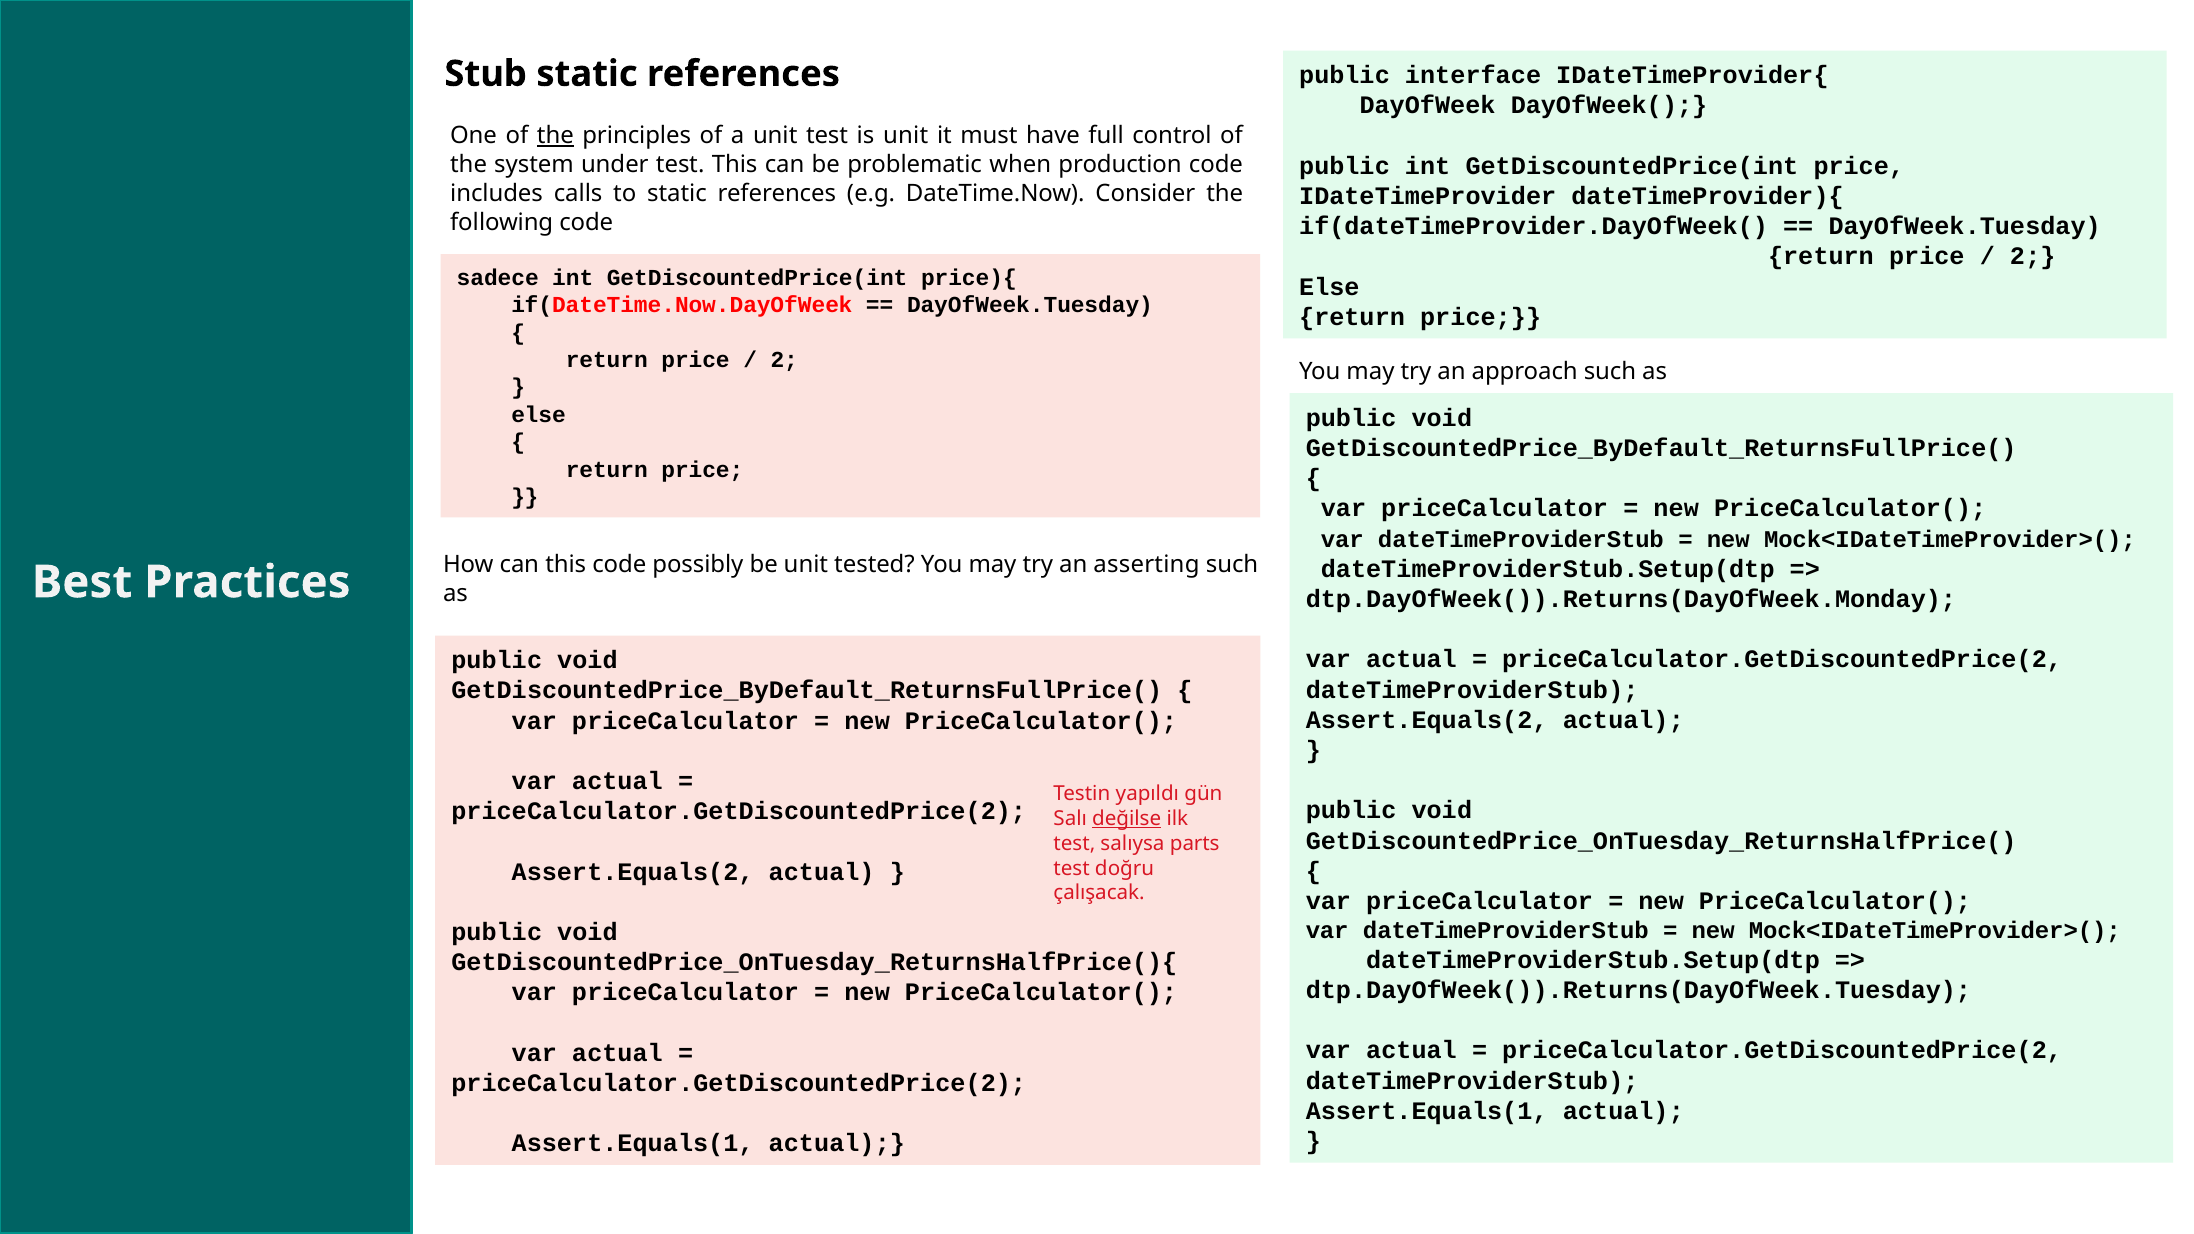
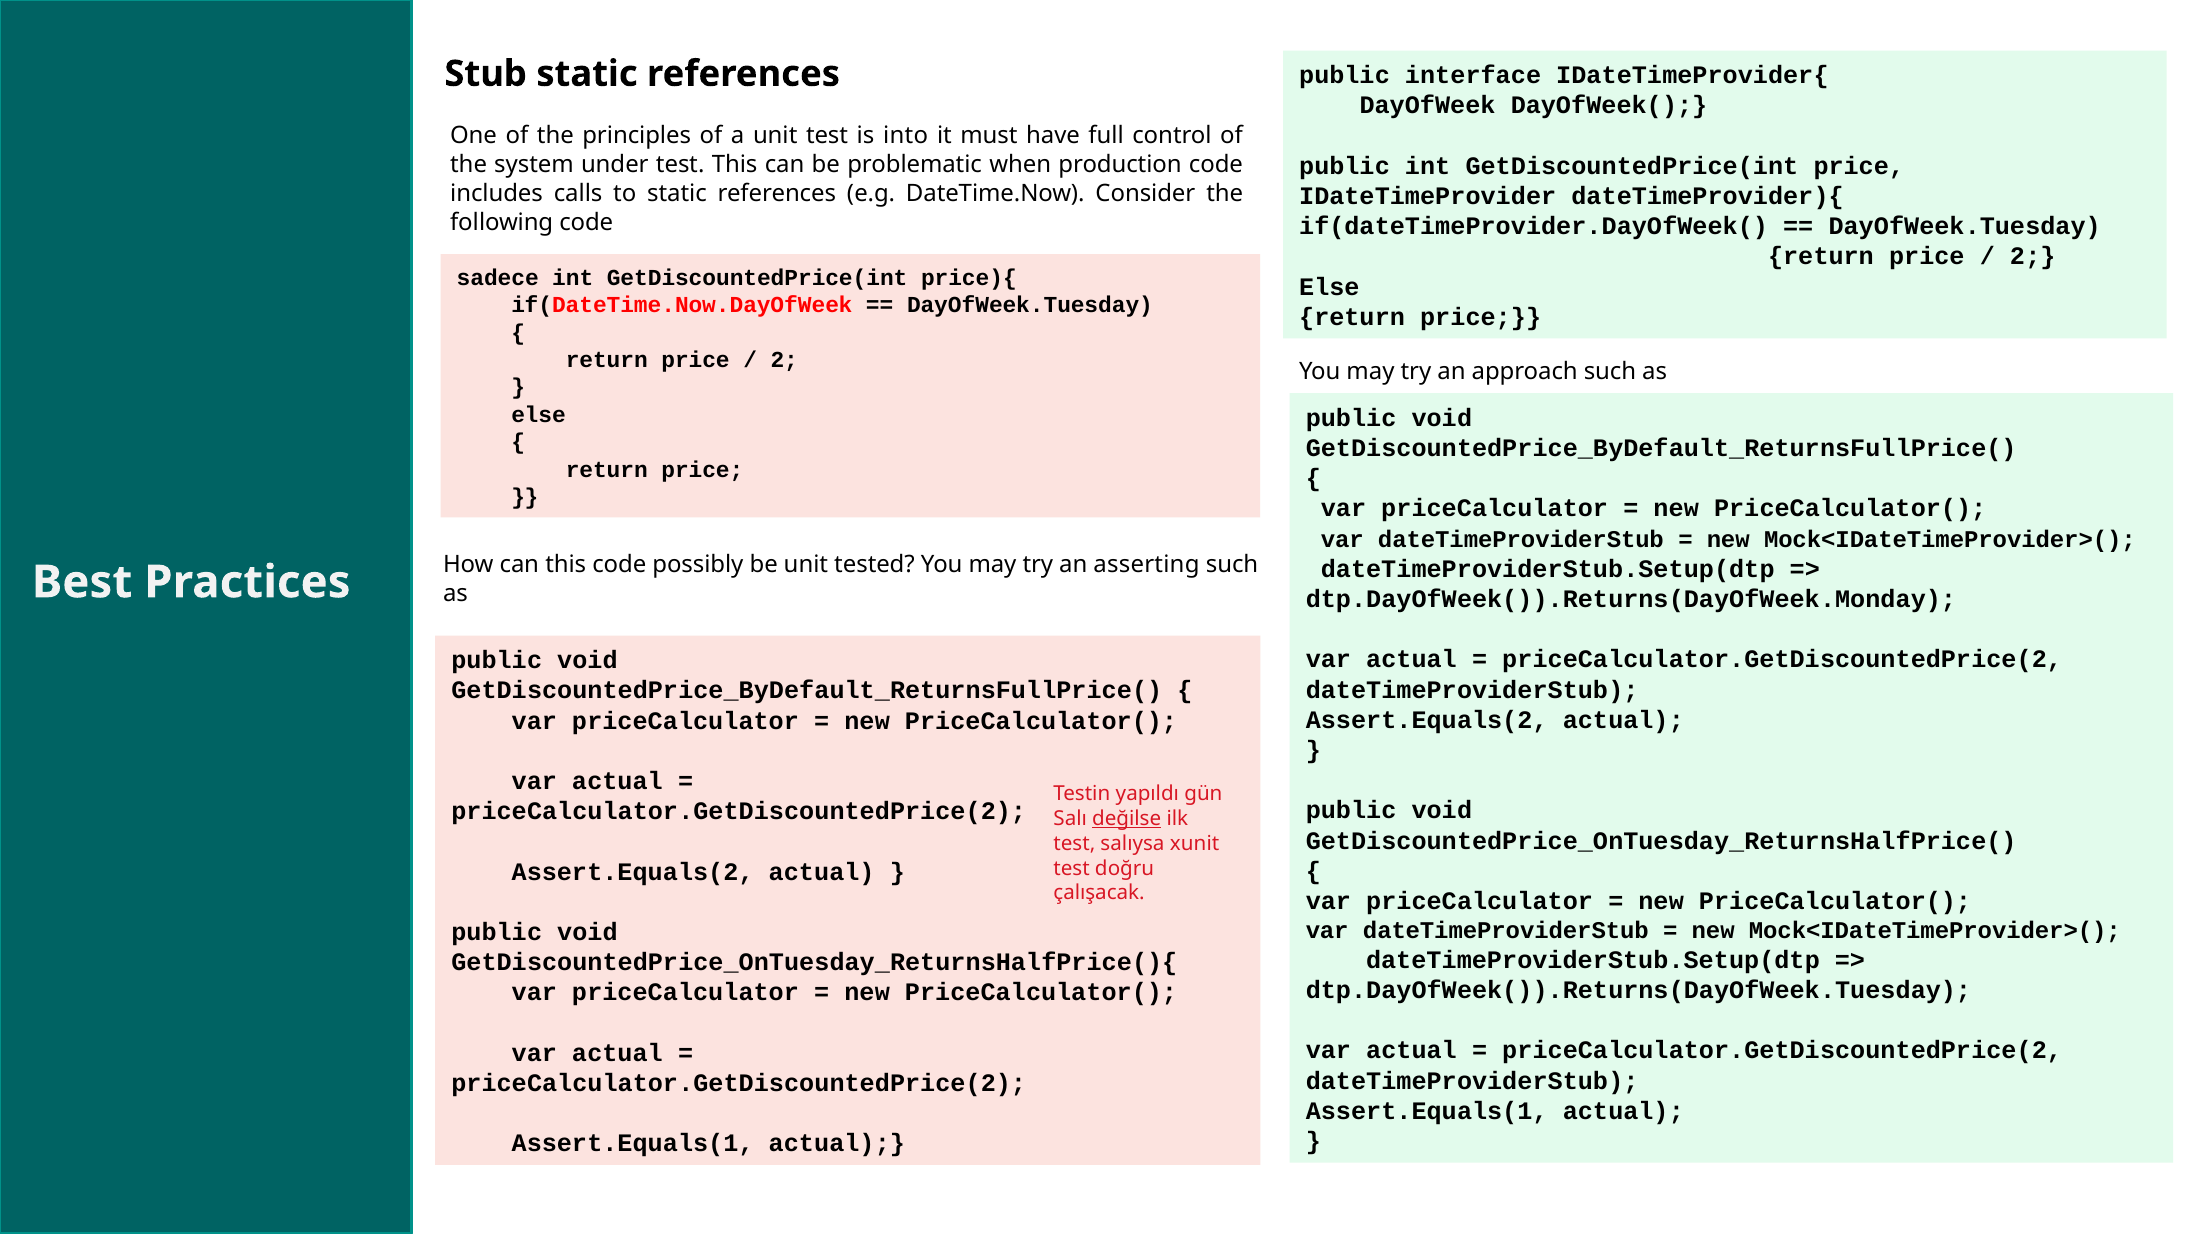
the underline: present -> none (555, 136)
is unit: unit -> into (906, 136)
parts: parts -> xunit (1195, 844)
